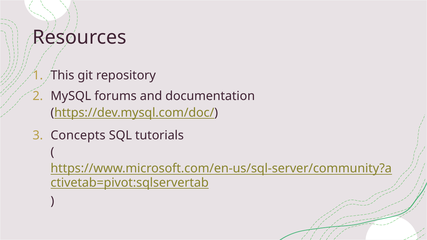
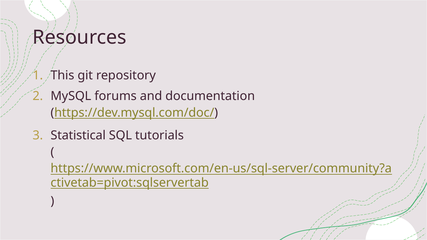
Concepts: Concepts -> Statistical (78, 136)
